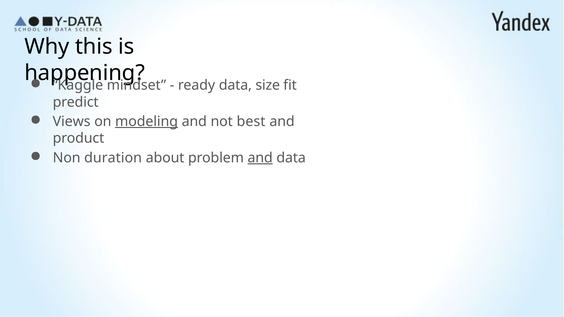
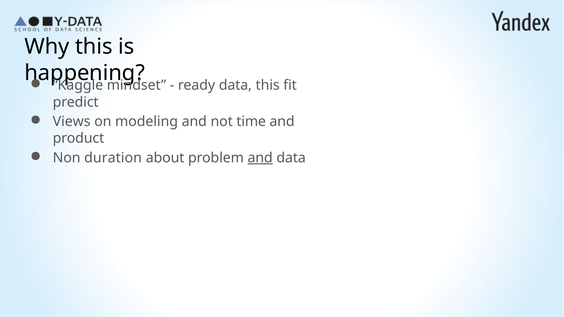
data size: size -> this (268, 85)
modeling underline: present -> none (147, 122)
best: best -> time (251, 122)
